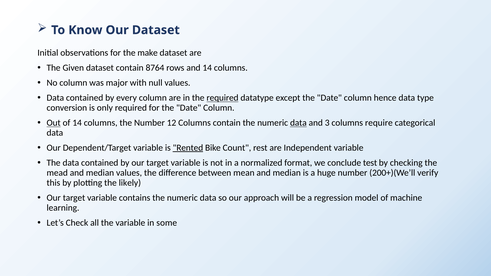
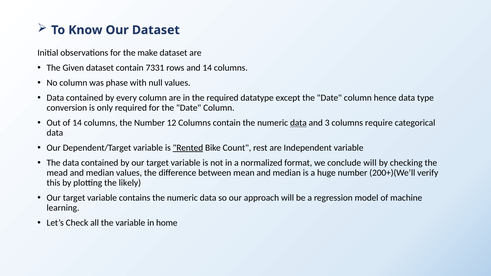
8764: 8764 -> 7331 (155, 68)
major: major -> phase (117, 83)
required underline: present -> none (223, 98)
Out underline: present -> none (54, 123)
conclude test: test -> will (370, 163)
some: some -> home (167, 223)
